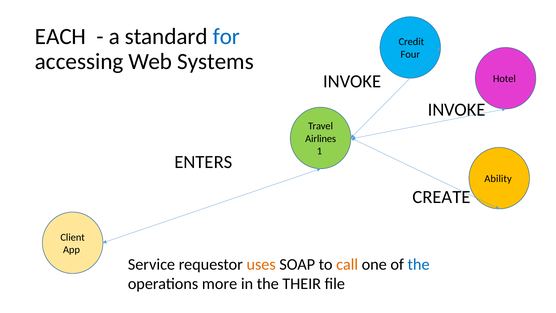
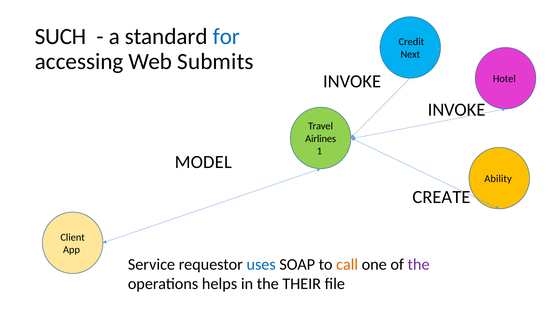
EACH: EACH -> SUCH (61, 36)
Four: Four -> Next (410, 54)
Systems: Systems -> Submits (215, 61)
ENTERS: ENTERS -> MODEL (203, 162)
uses colour: orange -> blue (261, 264)
the colour: blue -> purple (419, 264)
more: more -> helps (220, 284)
